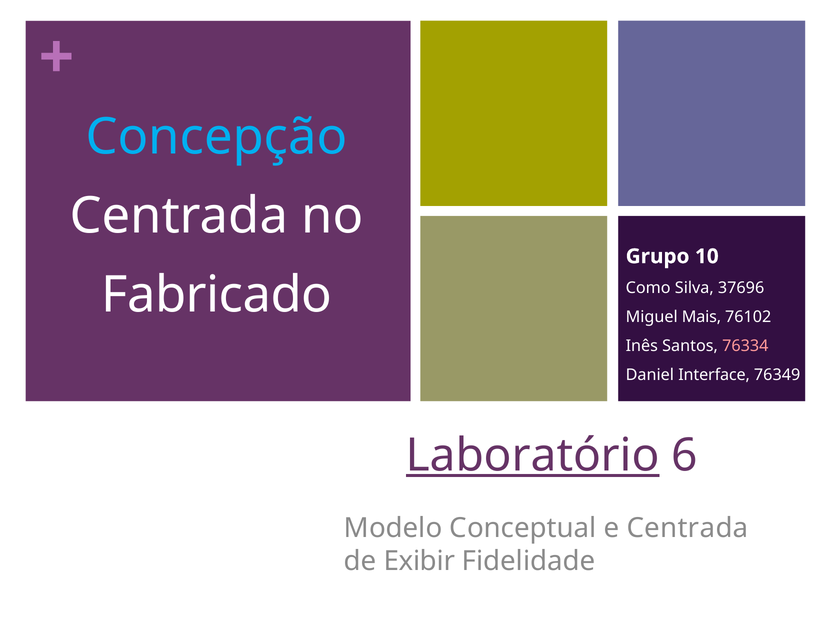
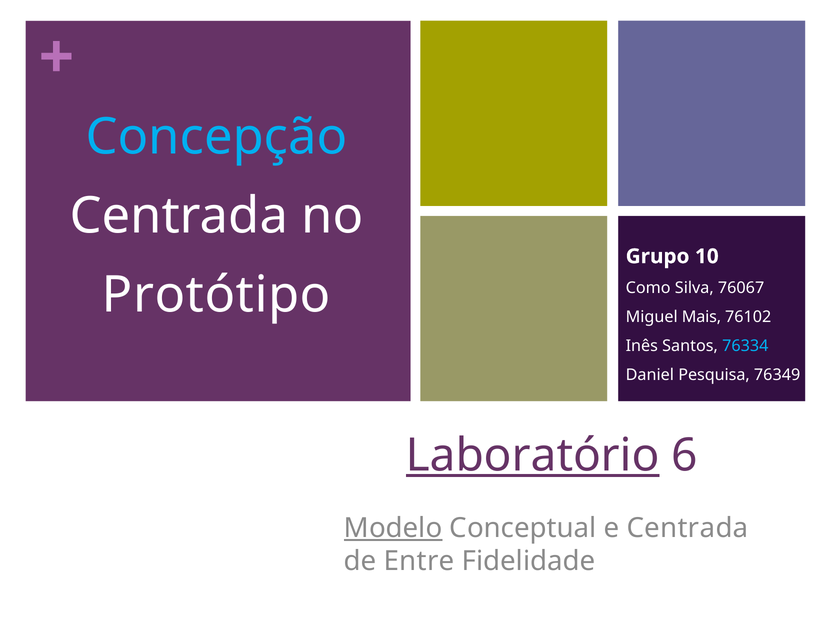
Fabricado: Fabricado -> Protótipo (216, 295)
37696: 37696 -> 76067 (741, 288)
76334 colour: pink -> light blue (745, 346)
Interface: Interface -> Pesquisa (714, 375)
Modelo underline: none -> present (393, 528)
Exibir: Exibir -> Entre (419, 561)
